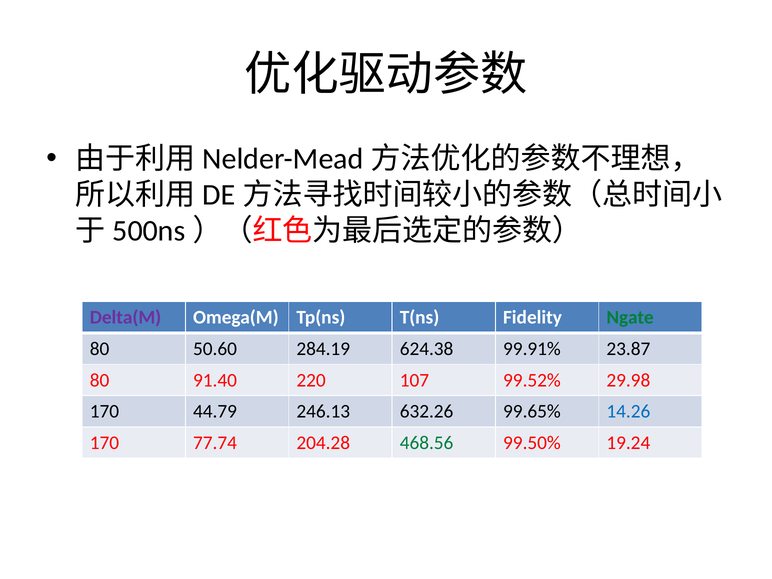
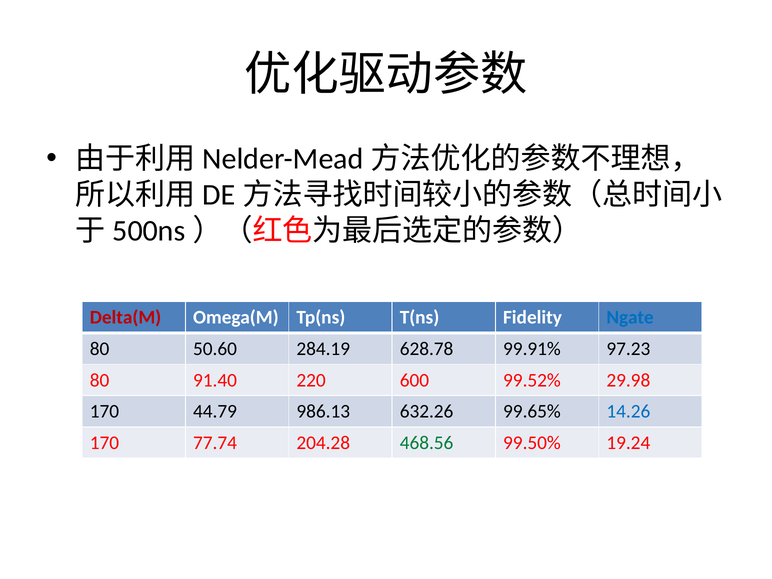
Delta(M colour: purple -> red (125, 318)
Ngate colour: green -> blue (630, 318)
624.38: 624.38 -> 628.78 (427, 349)
23.87: 23.87 -> 97.23 (628, 349)
107: 107 -> 600 (414, 380)
246.13: 246.13 -> 986.13 (323, 411)
